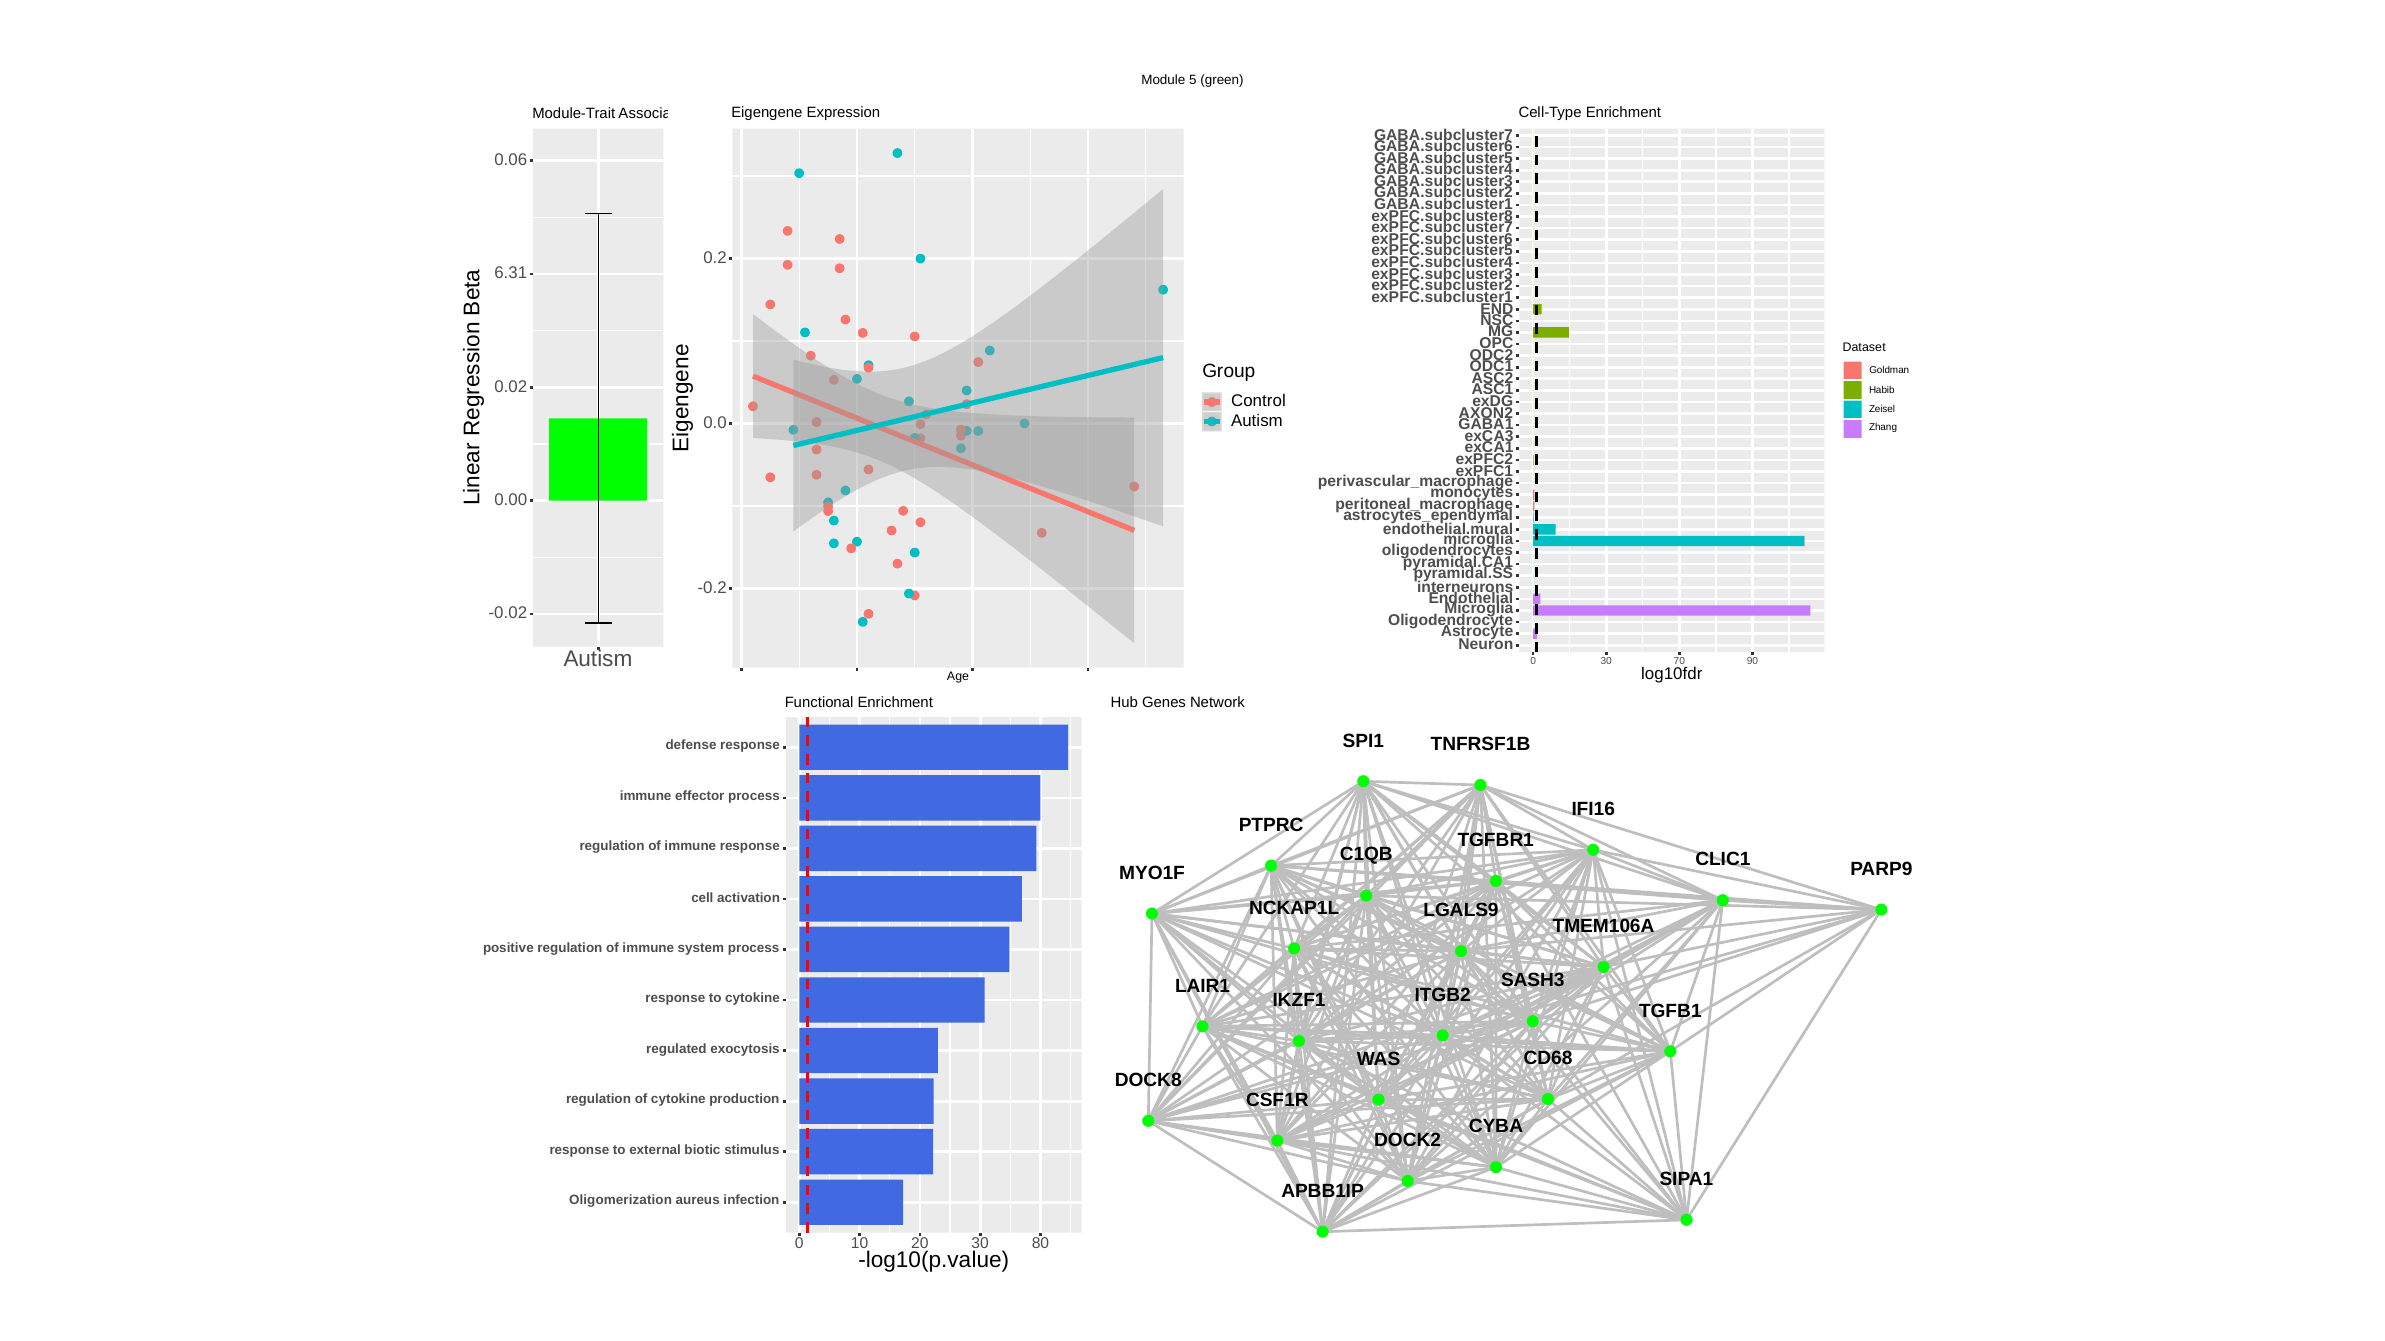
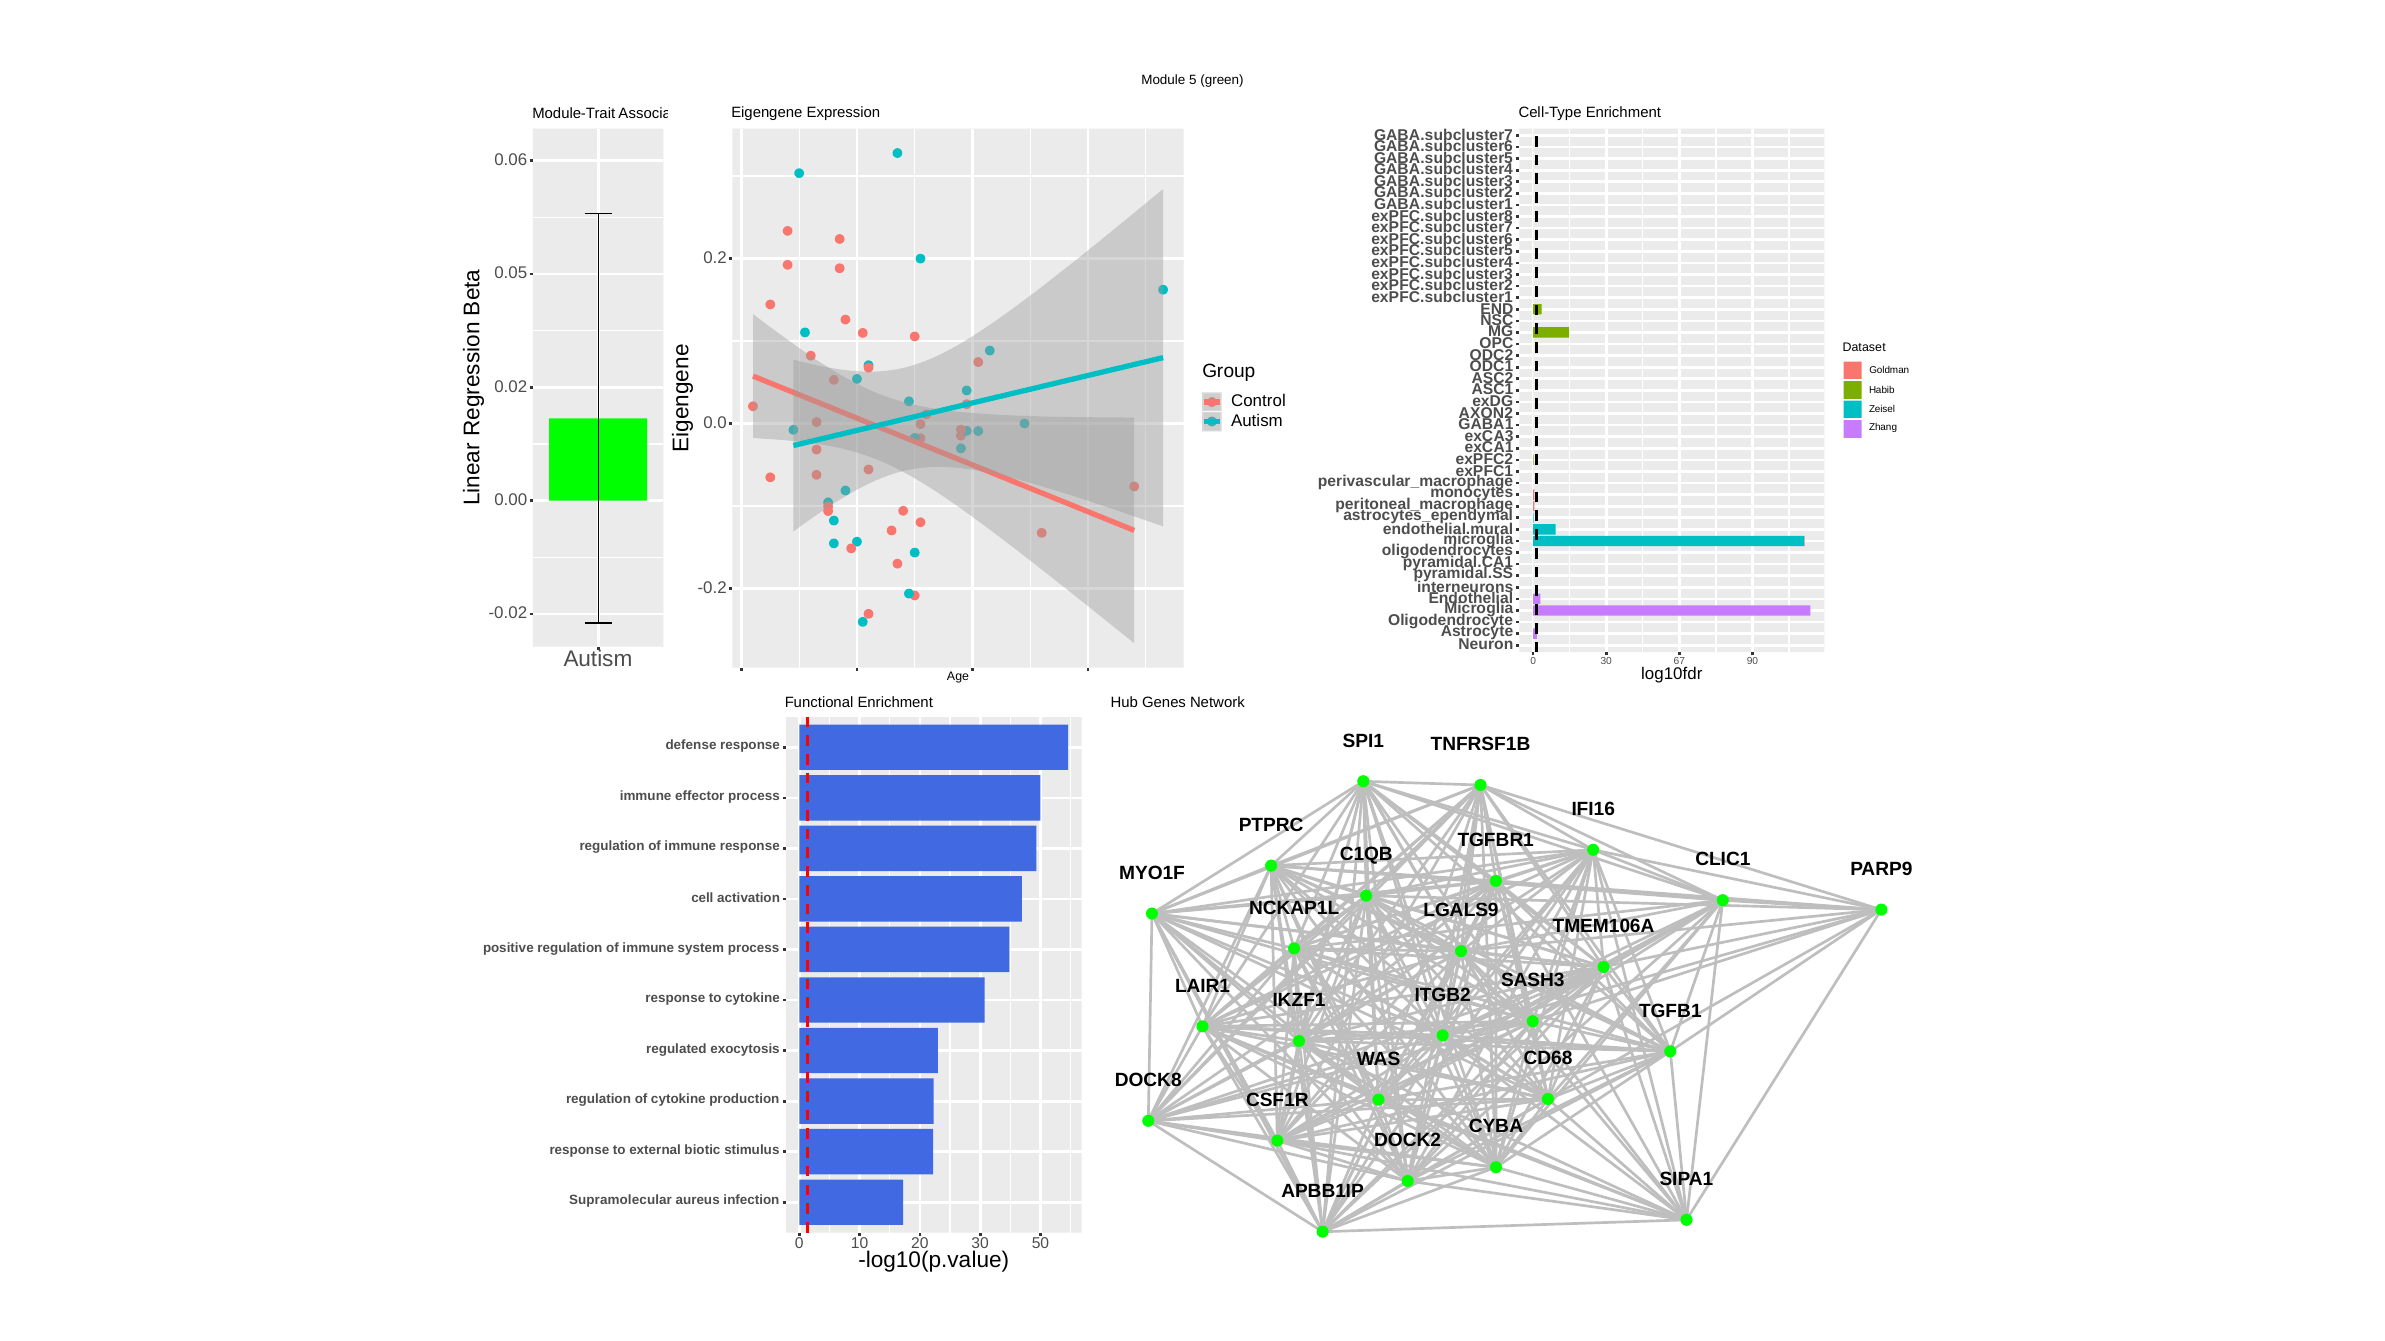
6.31: 6.31 -> 0.05 (511, 273)
70: 70 -> 67 (1679, 661)
Oligomerization: Oligomerization -> Supramolecular (620, 1201)
80: 80 -> 50 (1041, 1244)
